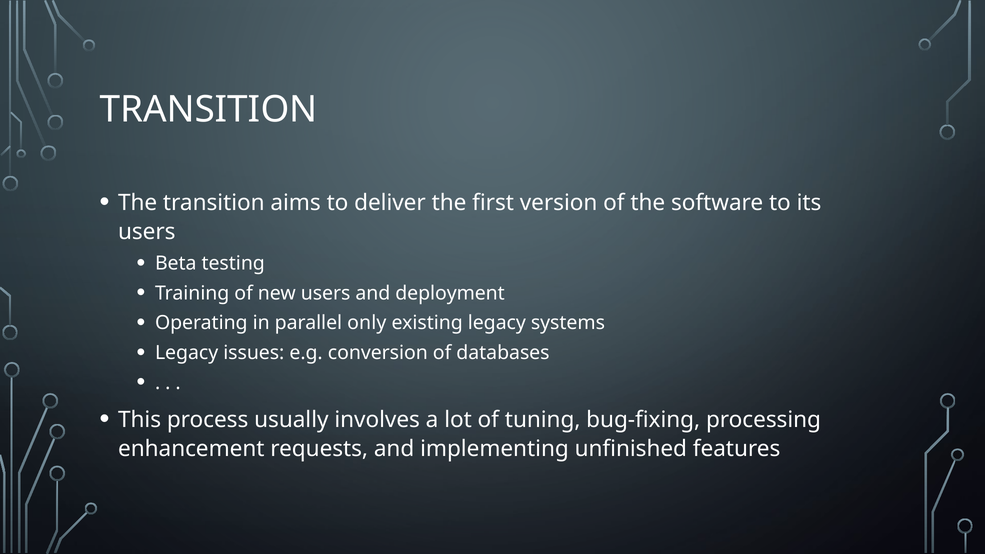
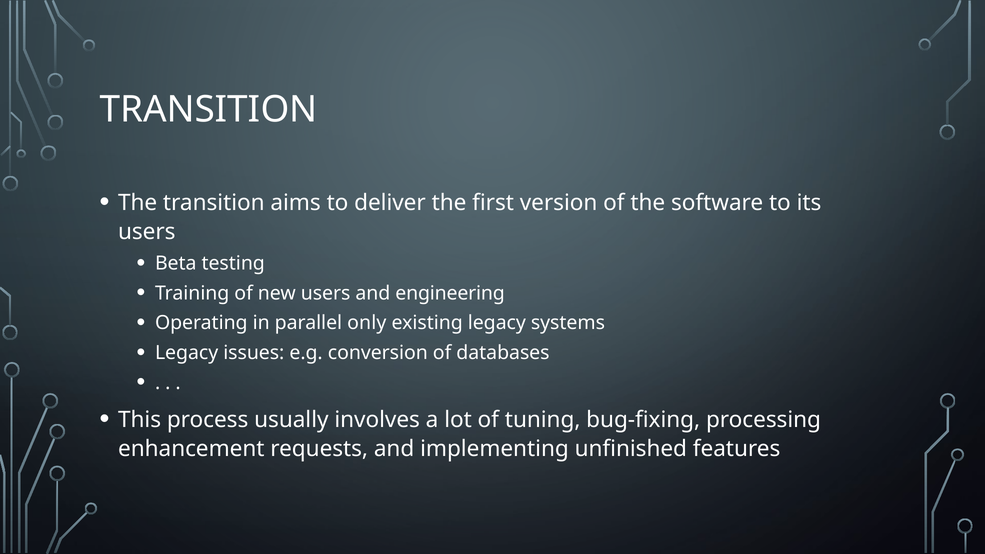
deployment: deployment -> engineering (450, 293)
